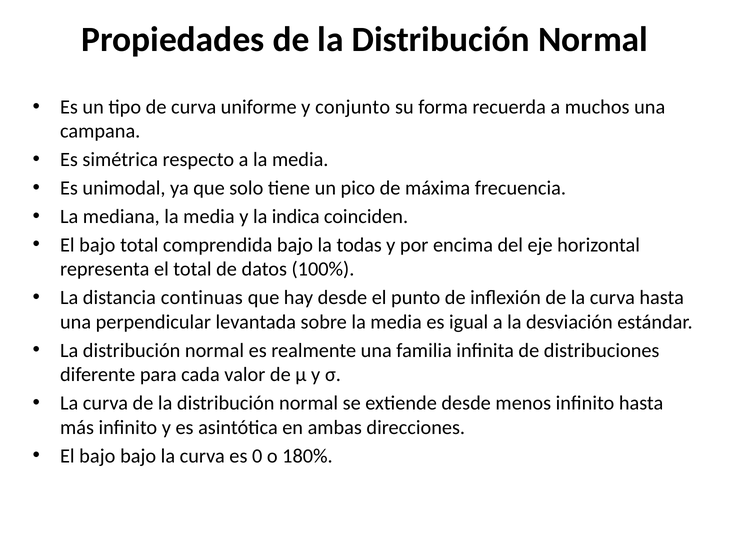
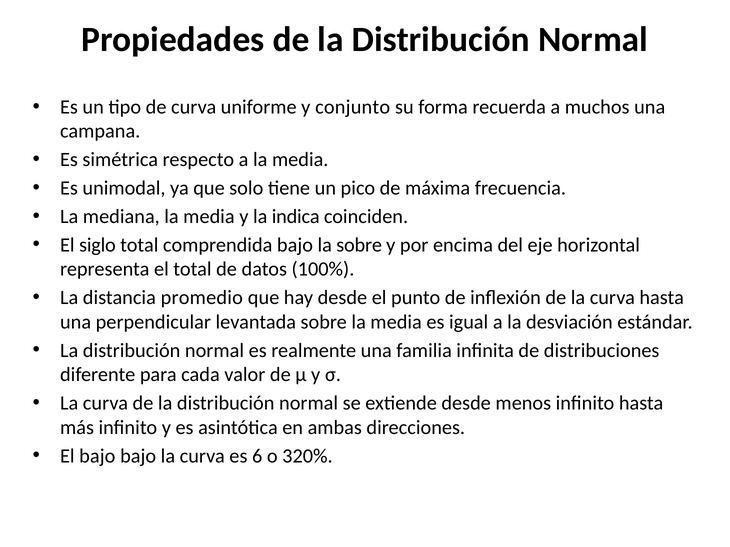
bajo: bajo -> siglo (97, 245)
la todas: todas -> sobre (359, 245)
continuas: continuas -> promedio (202, 298)
0: 0 -> 6 (257, 456)
180%: 180% -> 320% (307, 456)
